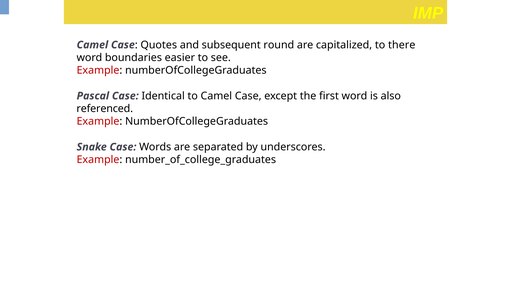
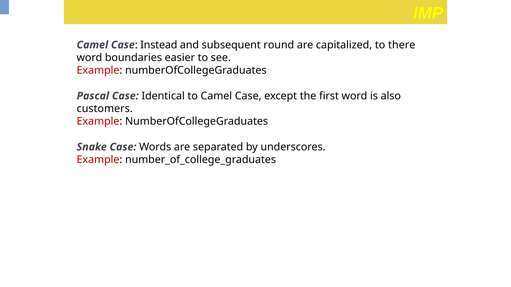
Quotes: Quotes -> Instead (159, 45)
referenced: referenced -> customers (105, 109)
